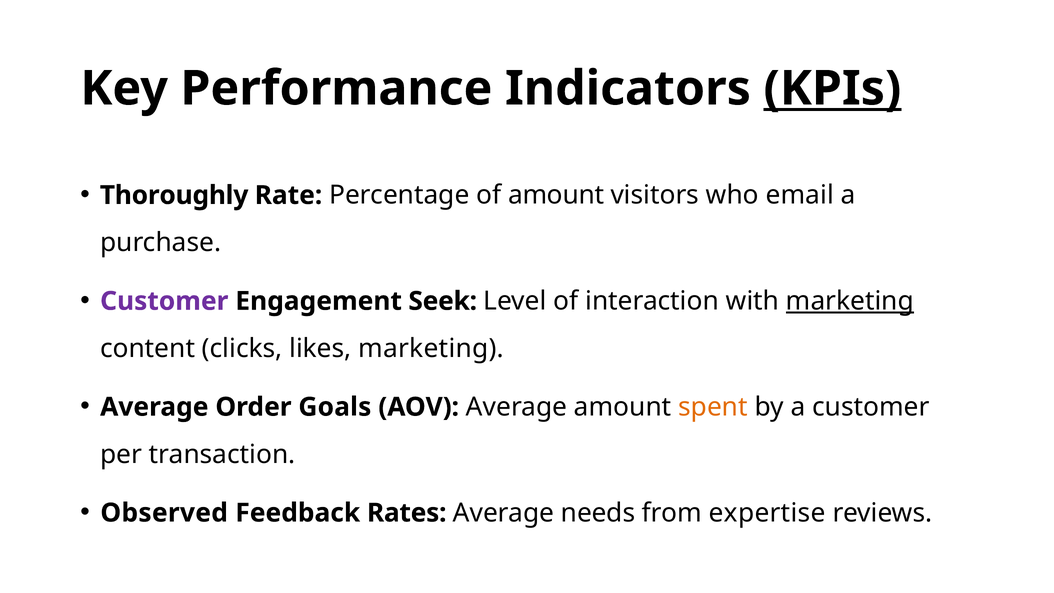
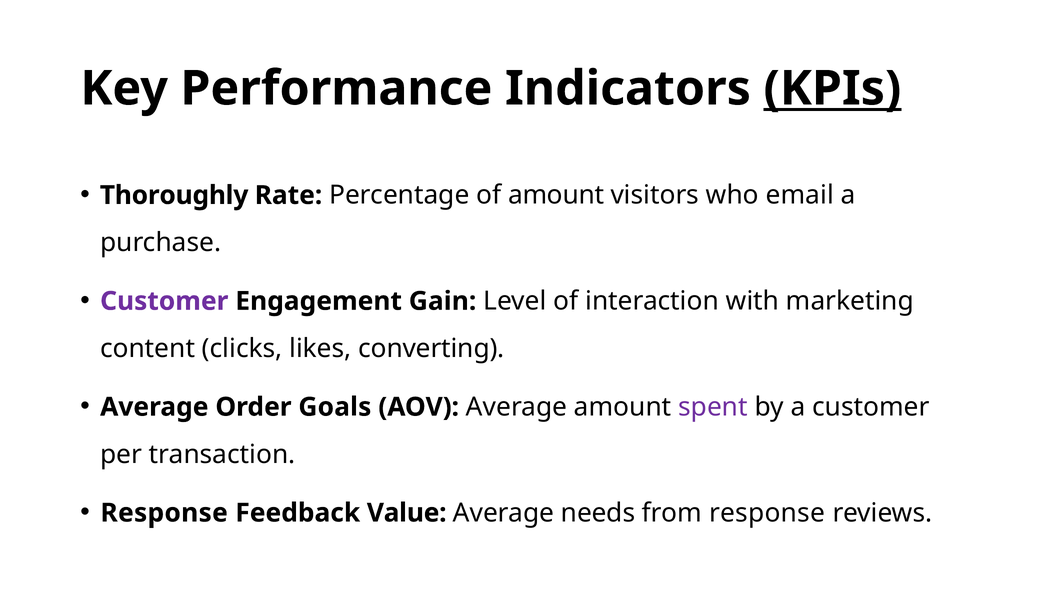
Seek: Seek -> Gain (443, 301)
marketing underline: present -> none (850, 301)
likes marketing: marketing -> converting (431, 349)
spent colour: orange -> purple (713, 407)
Observed: Observed -> Response (164, 513)
Rates: Rates -> Value (407, 513)
from expertise: expertise -> response (767, 513)
